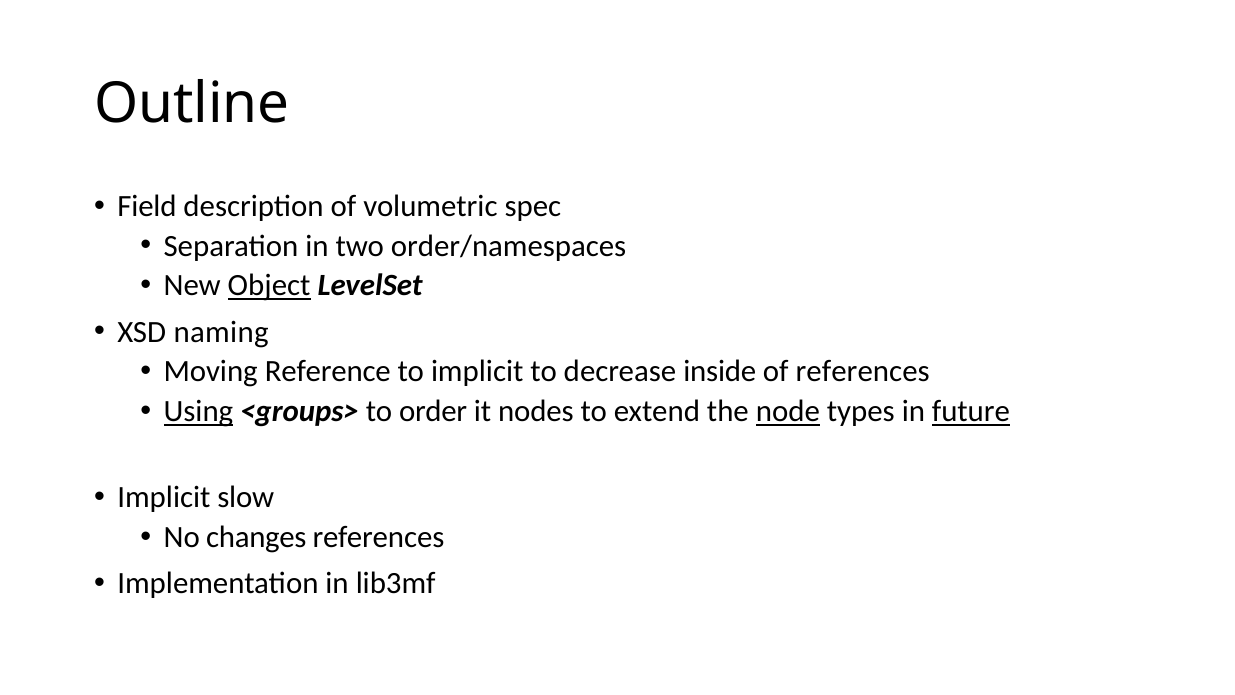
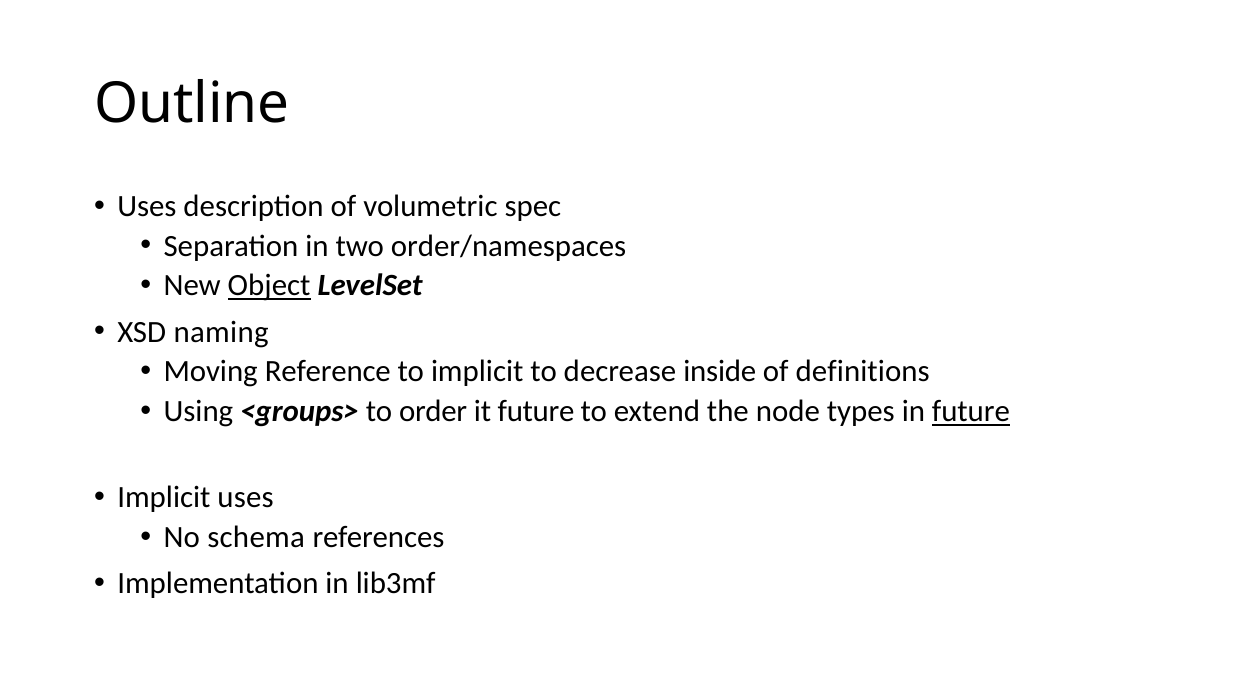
Field: Field -> Uses (147, 206)
of references: references -> definitions (863, 371)
Using underline: present -> none (198, 411)
it nodes: nodes -> future (536, 411)
node underline: present -> none (788, 411)
Implicit slow: slow -> uses (246, 497)
changes: changes -> schema (256, 537)
